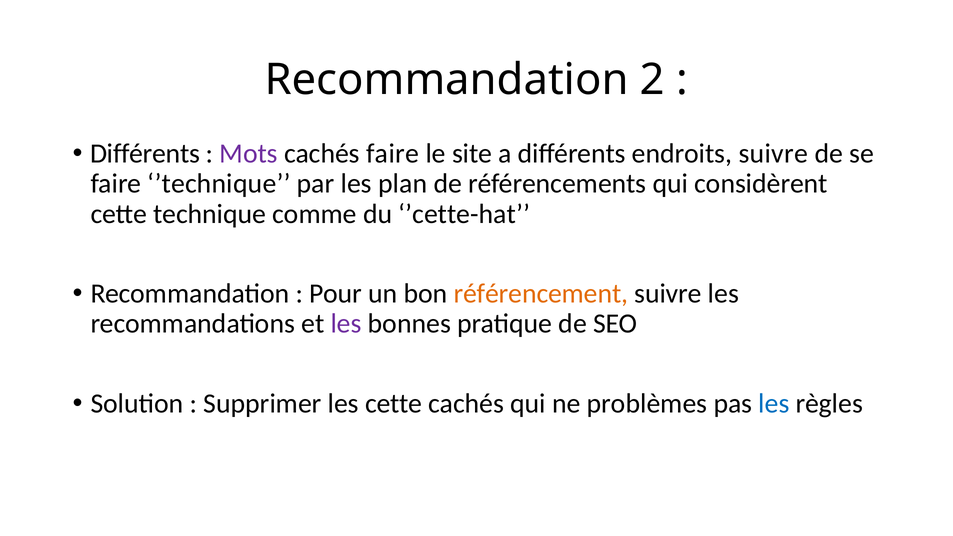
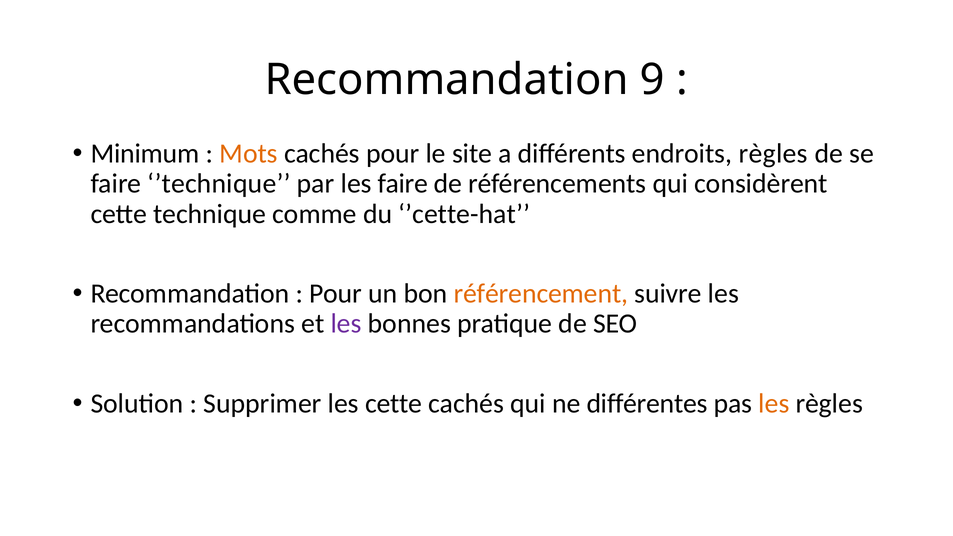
2: 2 -> 9 (652, 80)
Différents: Différents -> Minimum (145, 154)
Mots colour: purple -> orange (249, 154)
cachés faire: faire -> pour (393, 154)
endroits suivre: suivre -> règles (773, 154)
les plan: plan -> faire (403, 184)
problèmes: problèmes -> différentes (647, 404)
les colour: blue -> orange (774, 404)
